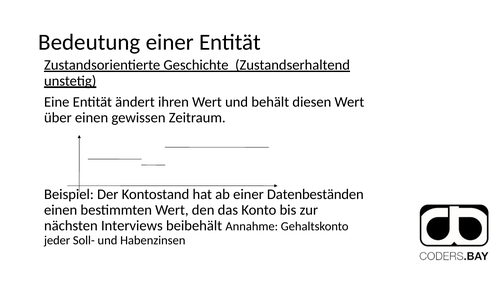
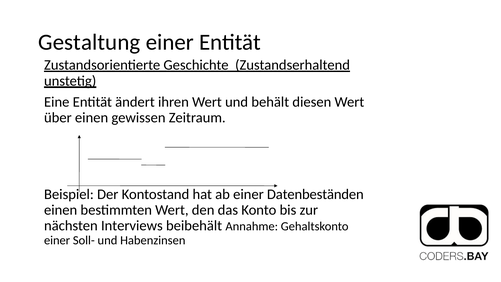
Bedeutung: Bedeutung -> Gestaltung (89, 42)
jeder: jeder -> einer (57, 240)
